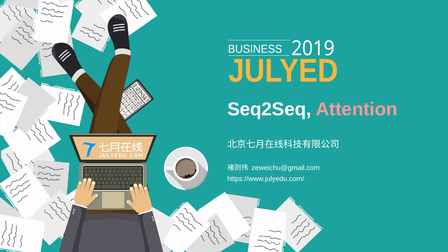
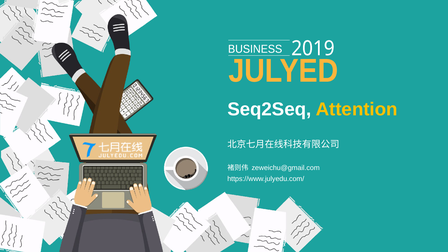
Attention colour: pink -> yellow (357, 109)
